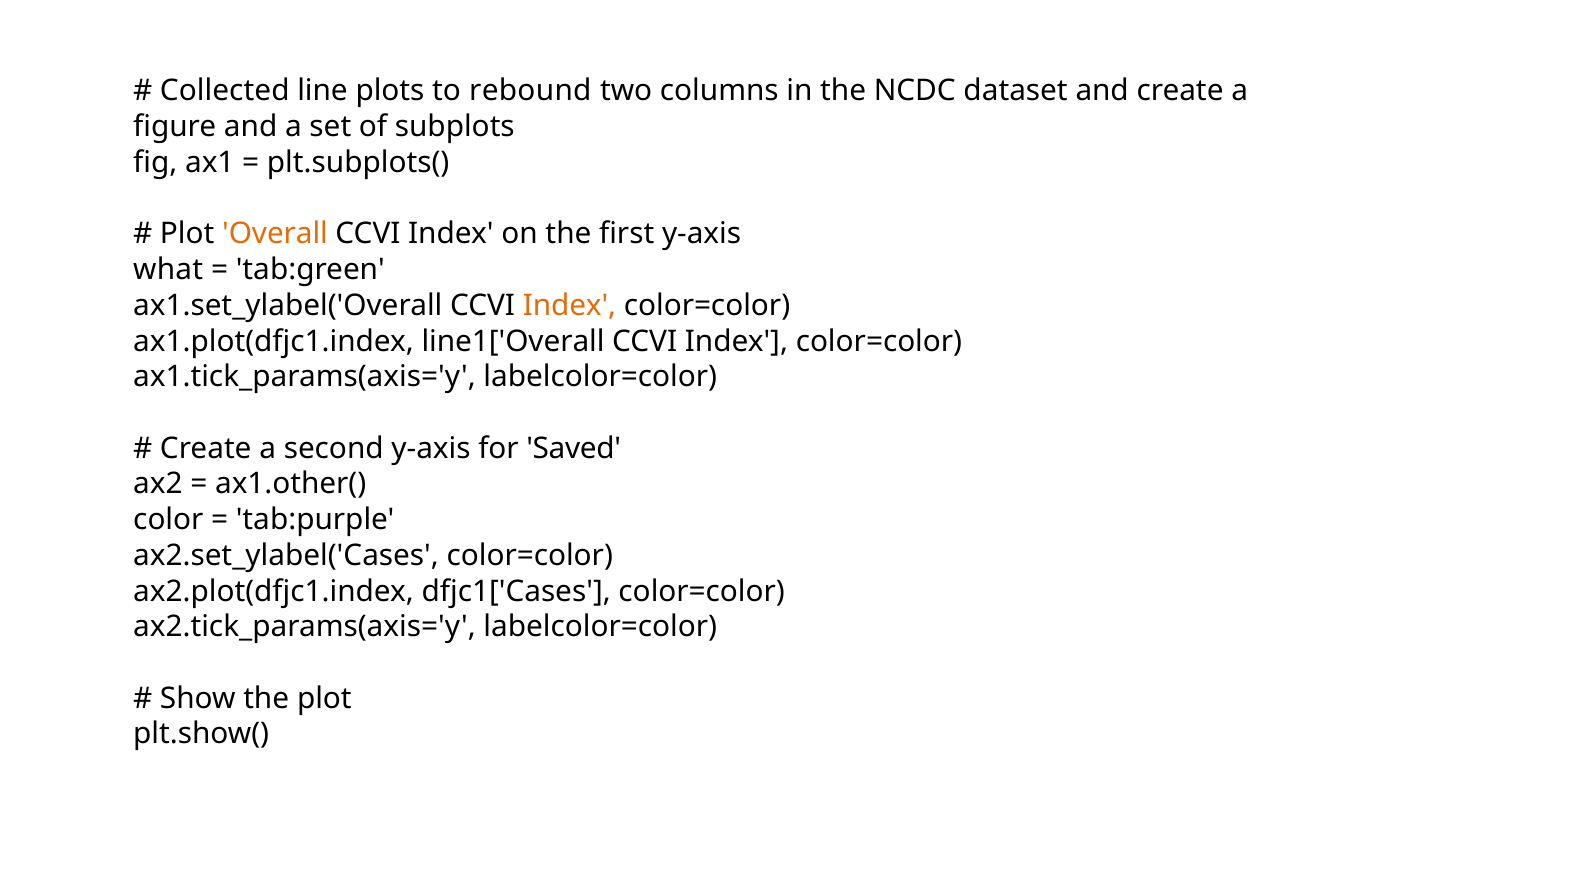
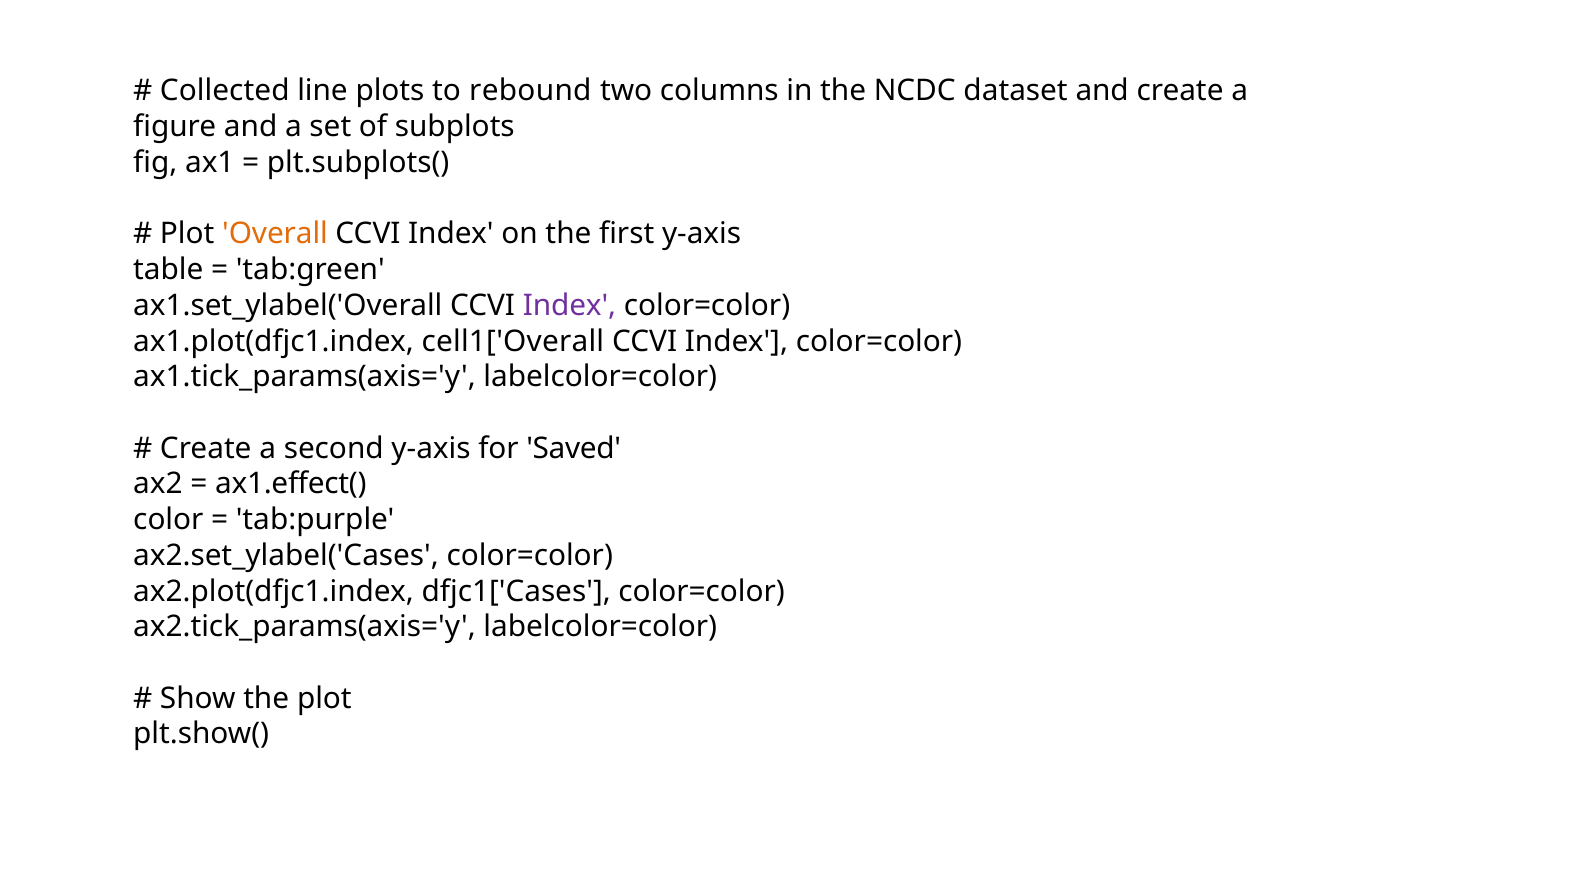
what: what -> table (168, 270)
Index colour: orange -> purple (569, 306)
line1['Overall: line1['Overall -> cell1['Overall (513, 341)
ax1.other(: ax1.other( -> ax1.effect( (291, 484)
